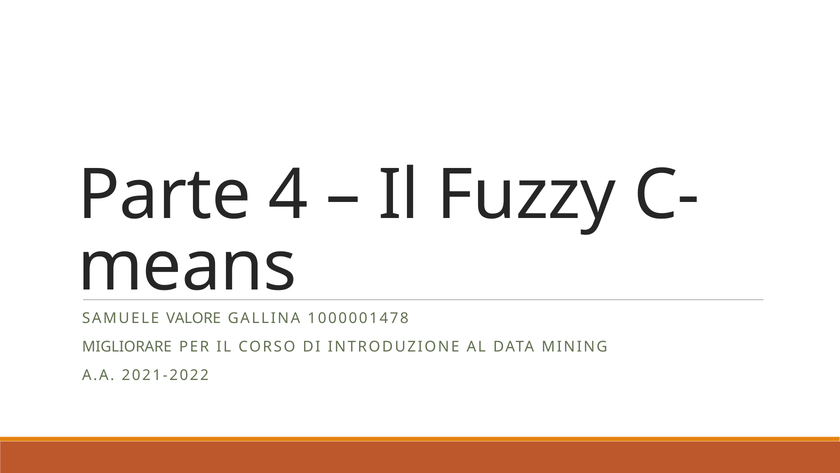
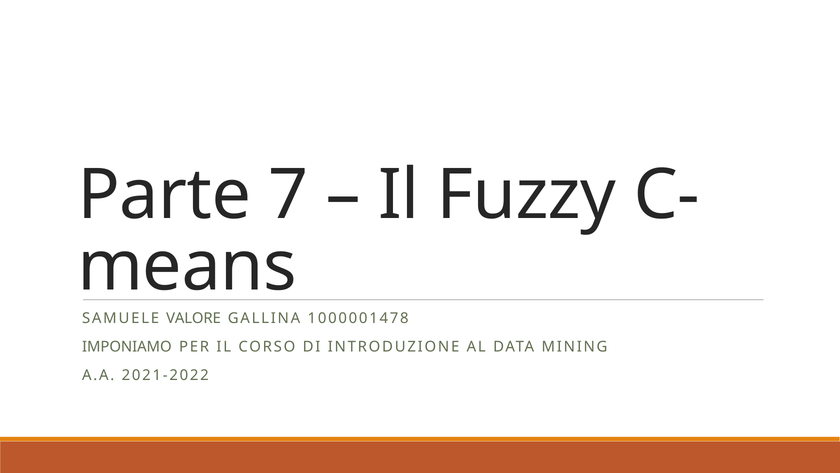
4: 4 -> 7 (288, 195)
MIGLIORARE: MIGLIORARE -> IMPONIAMO (127, 346)
